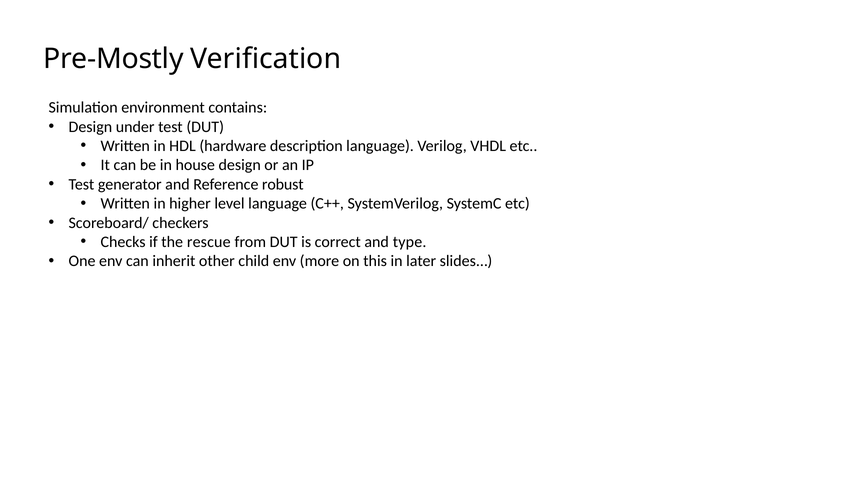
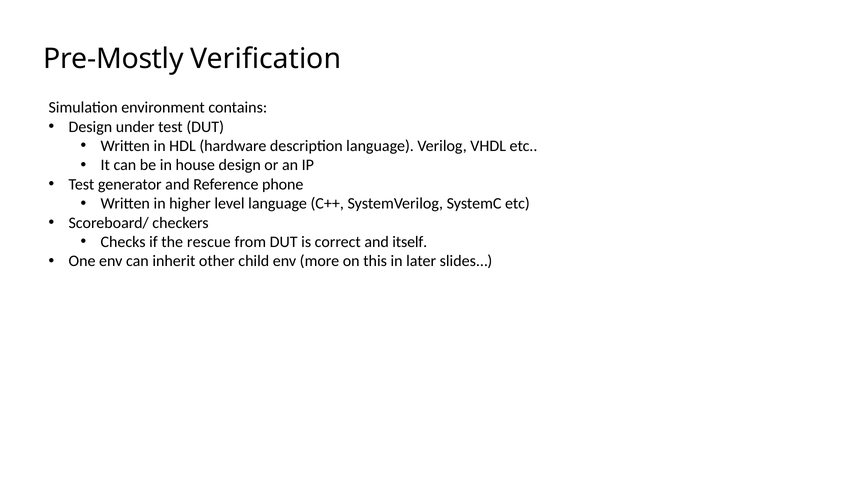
robust: robust -> phone (283, 185)
type: type -> itself (410, 242)
